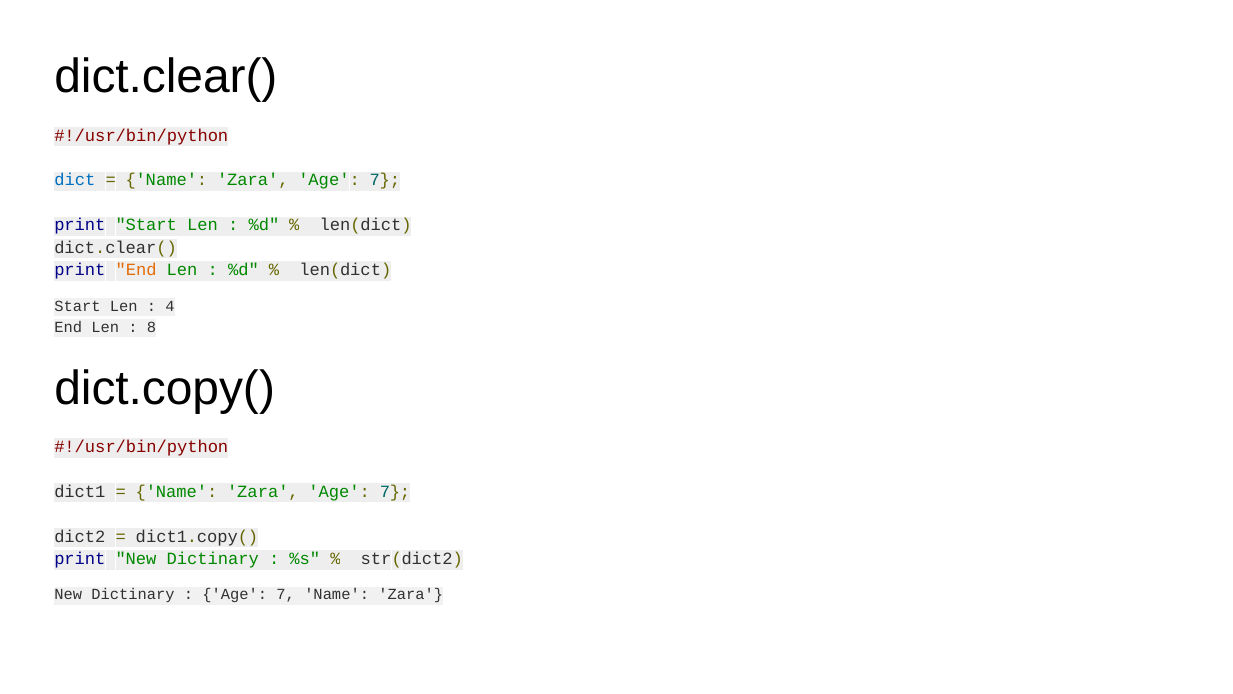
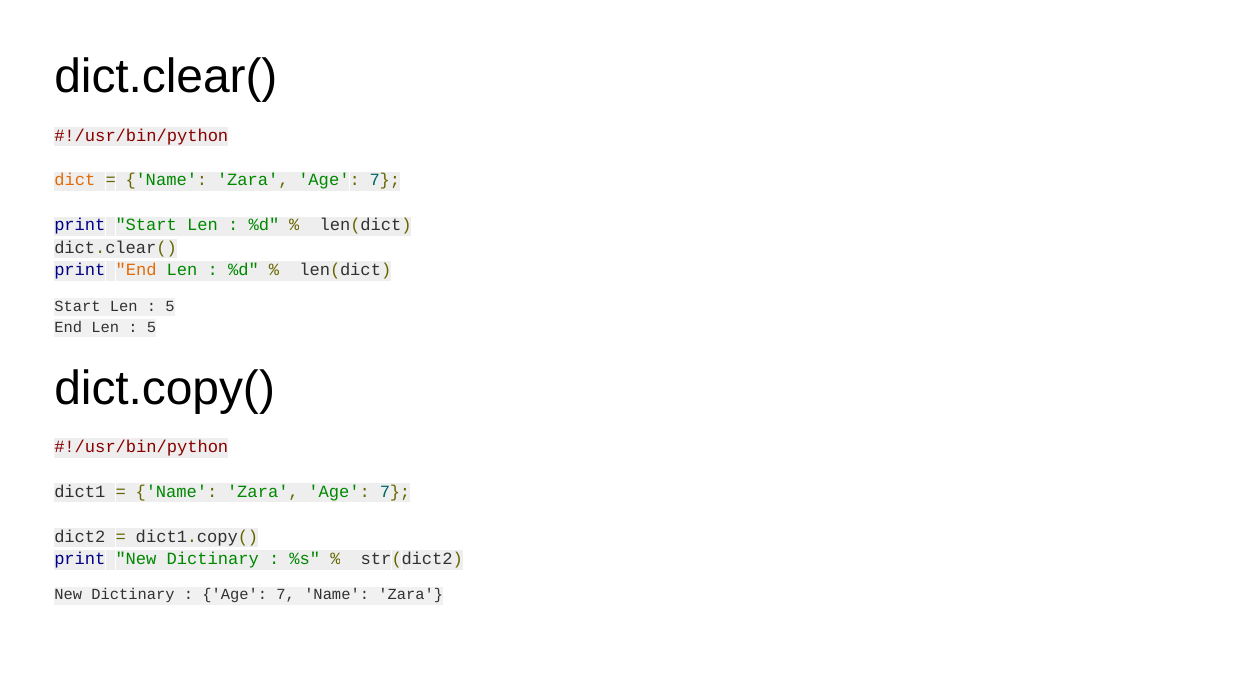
dict colour: blue -> orange (75, 180)
4: 4 -> 5 (170, 306)
8: 8 -> 5 (152, 327)
